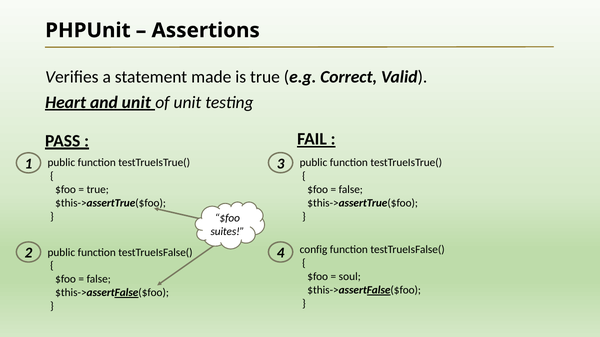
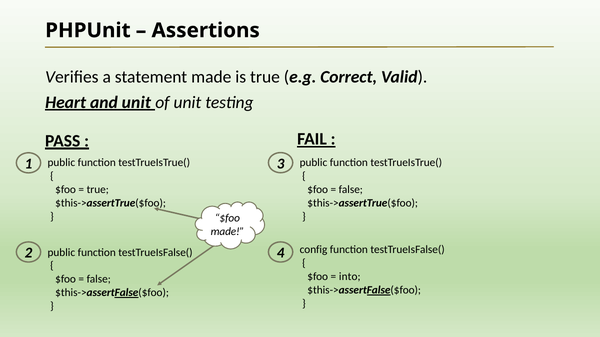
suites: suites -> made (227, 232)
soul: soul -> into (350, 277)
